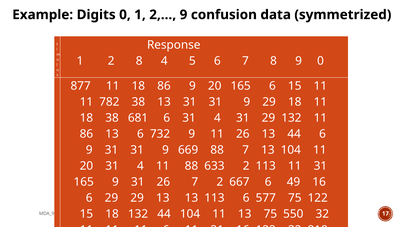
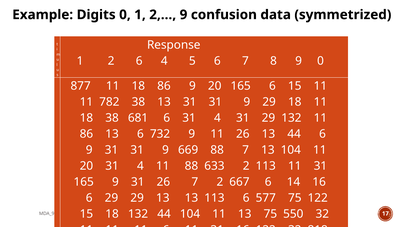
2 8: 8 -> 6 (139, 61)
49: 49 -> 14 (293, 182)
